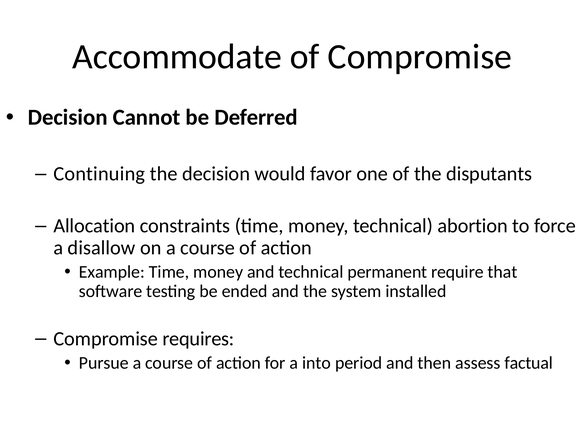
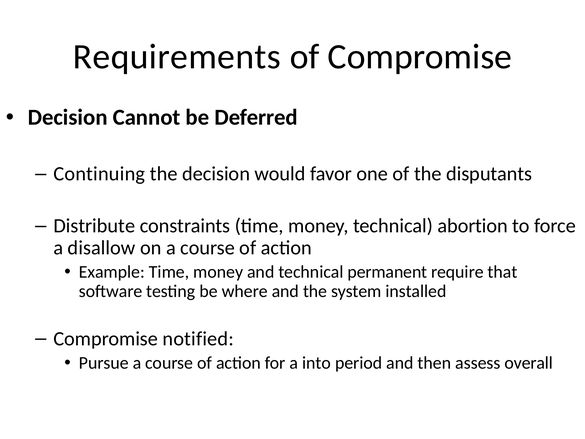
Accommodate: Accommodate -> Requirements (177, 57)
Allocation: Allocation -> Distribute (94, 226)
ended: ended -> where (245, 291)
requires: requires -> notified (198, 339)
factual: factual -> overall (529, 363)
